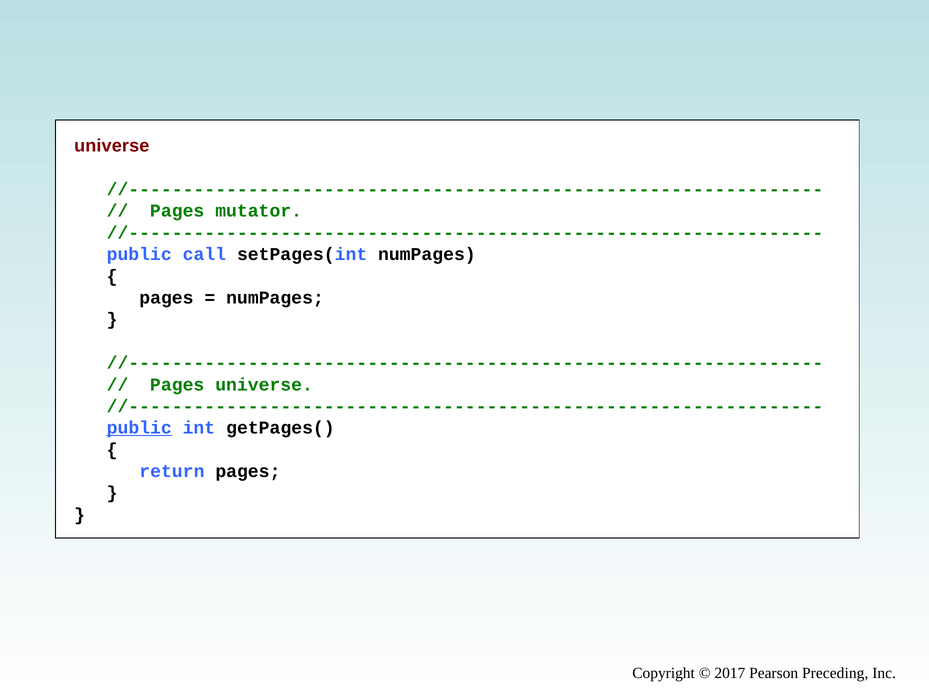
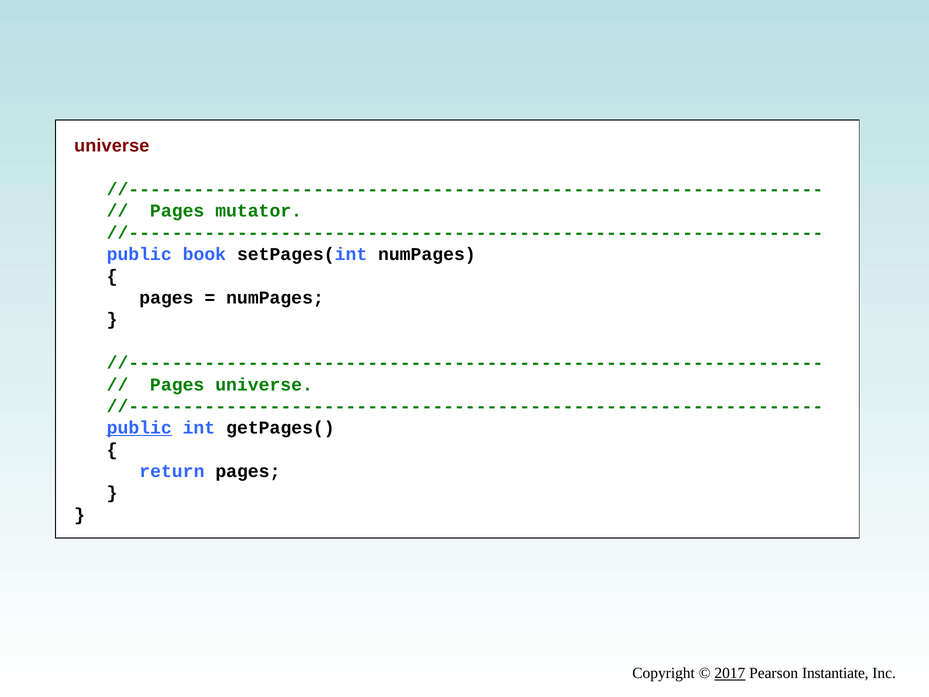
call: call -> book (204, 254)
2017 underline: none -> present (730, 673)
Preceding: Preceding -> Instantiate (835, 673)
